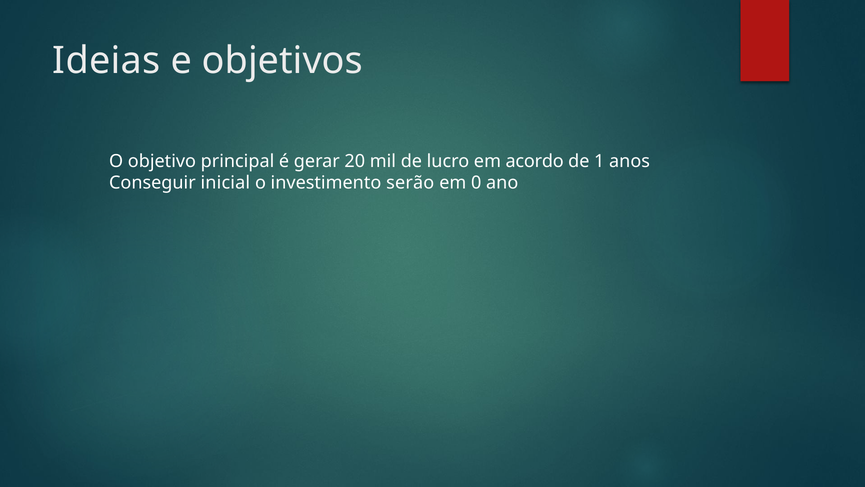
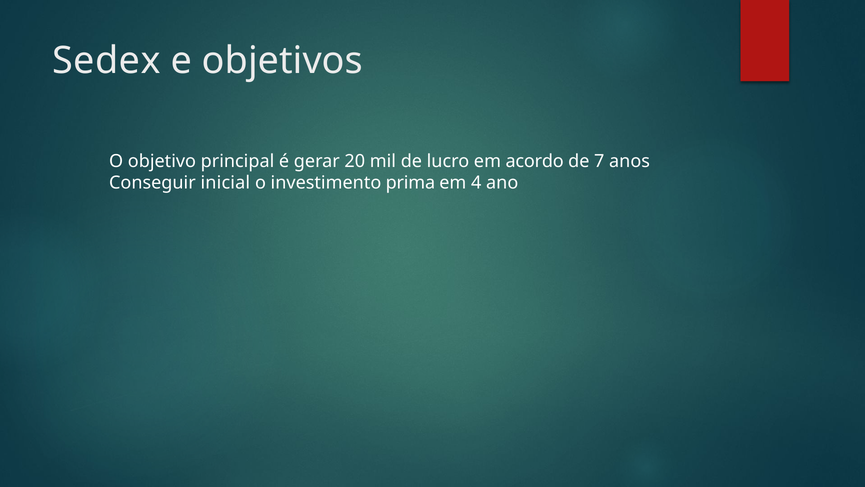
Ideias: Ideias -> Sedex (106, 61)
1: 1 -> 7 (599, 161)
serão: serão -> prima (410, 183)
0: 0 -> 4 (476, 183)
